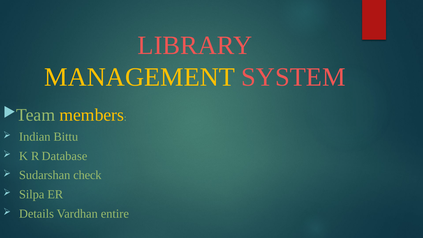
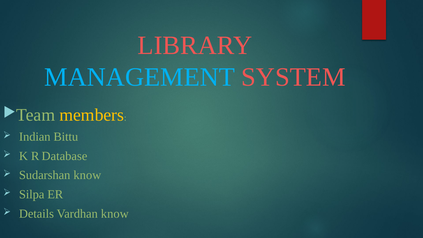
MANAGEMENT colour: yellow -> light blue (140, 77)
Sudarshan check: check -> know (87, 175)
Vardhan entire: entire -> know (115, 214)
